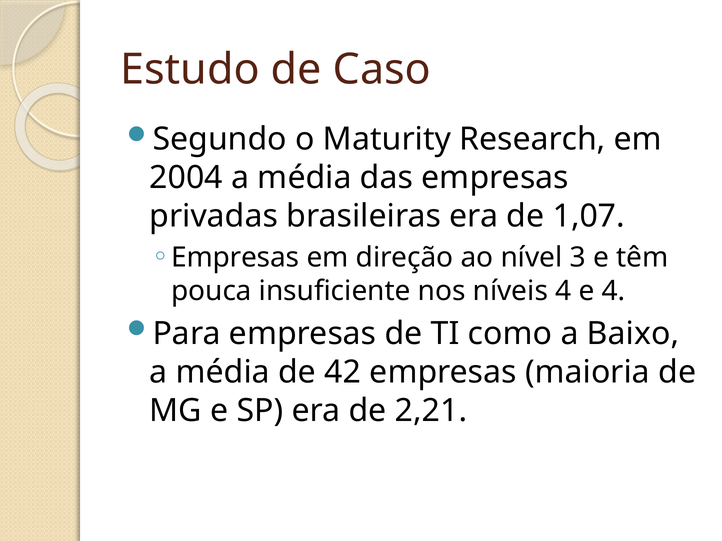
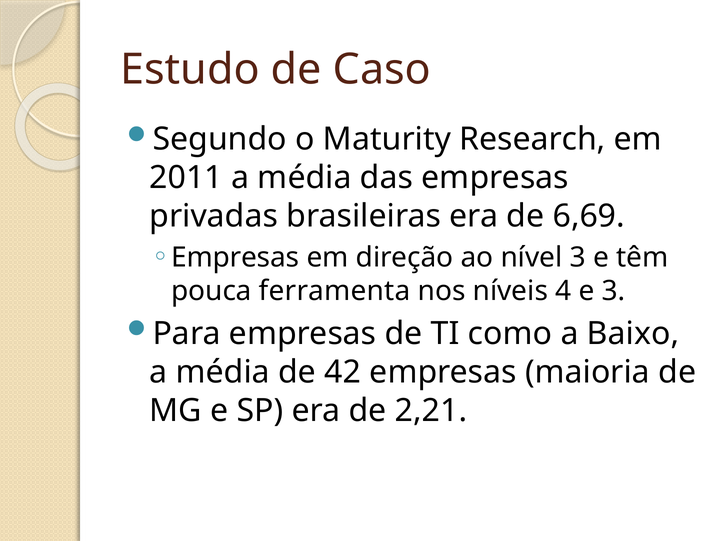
2004: 2004 -> 2011 (186, 178)
1,07: 1,07 -> 6,69 (589, 216)
insuficiente: insuficiente -> ferramenta (335, 291)
e 4: 4 -> 3 (613, 291)
